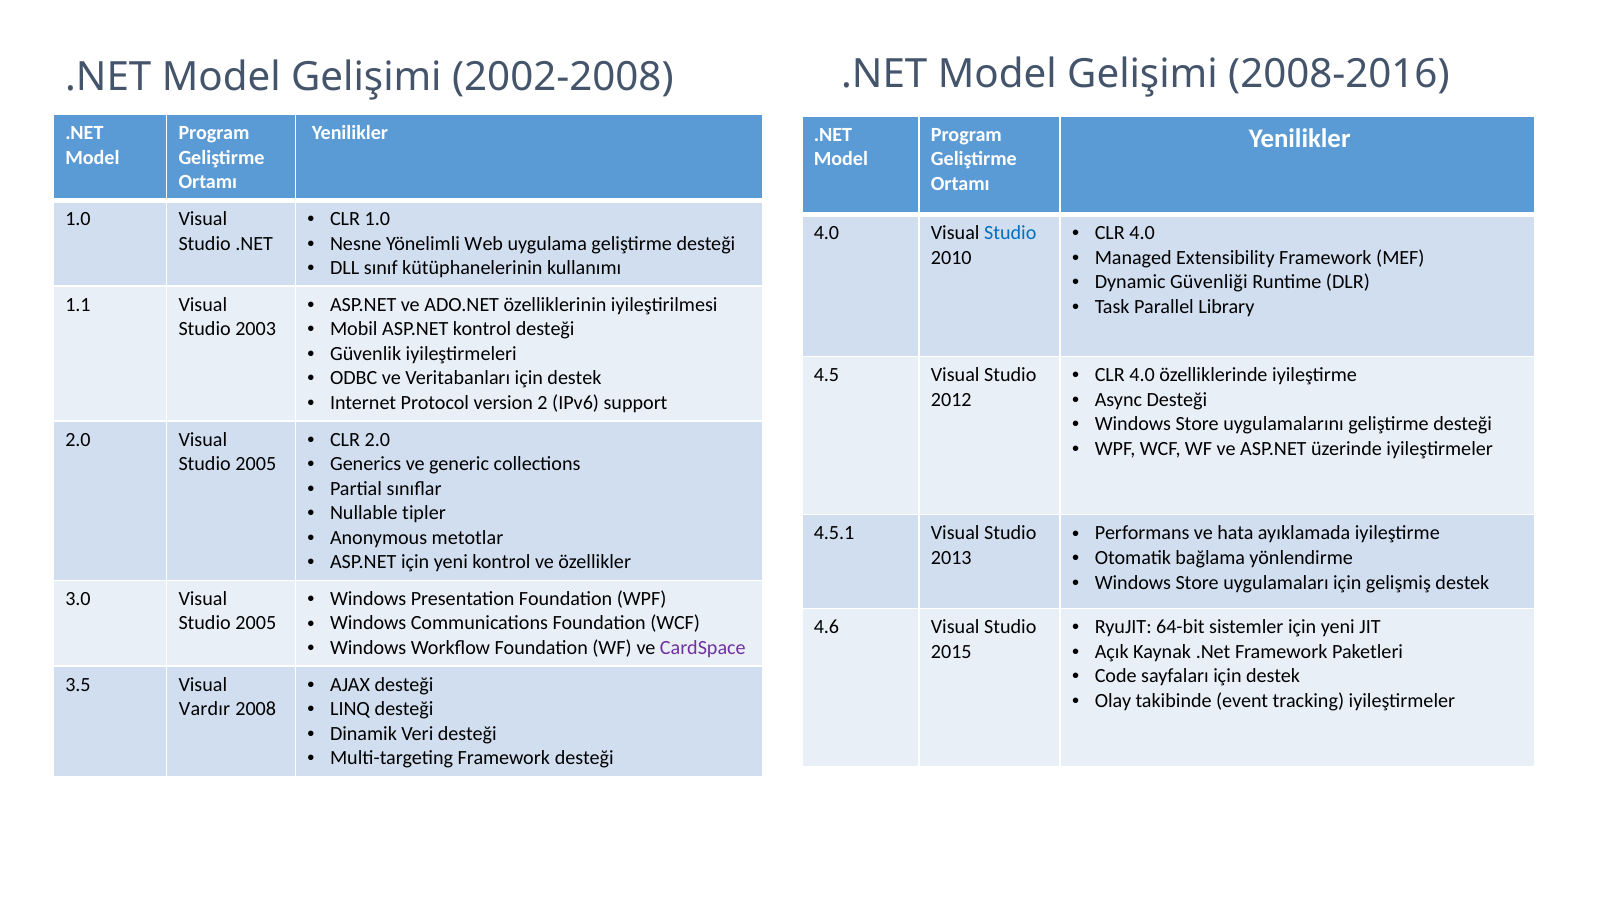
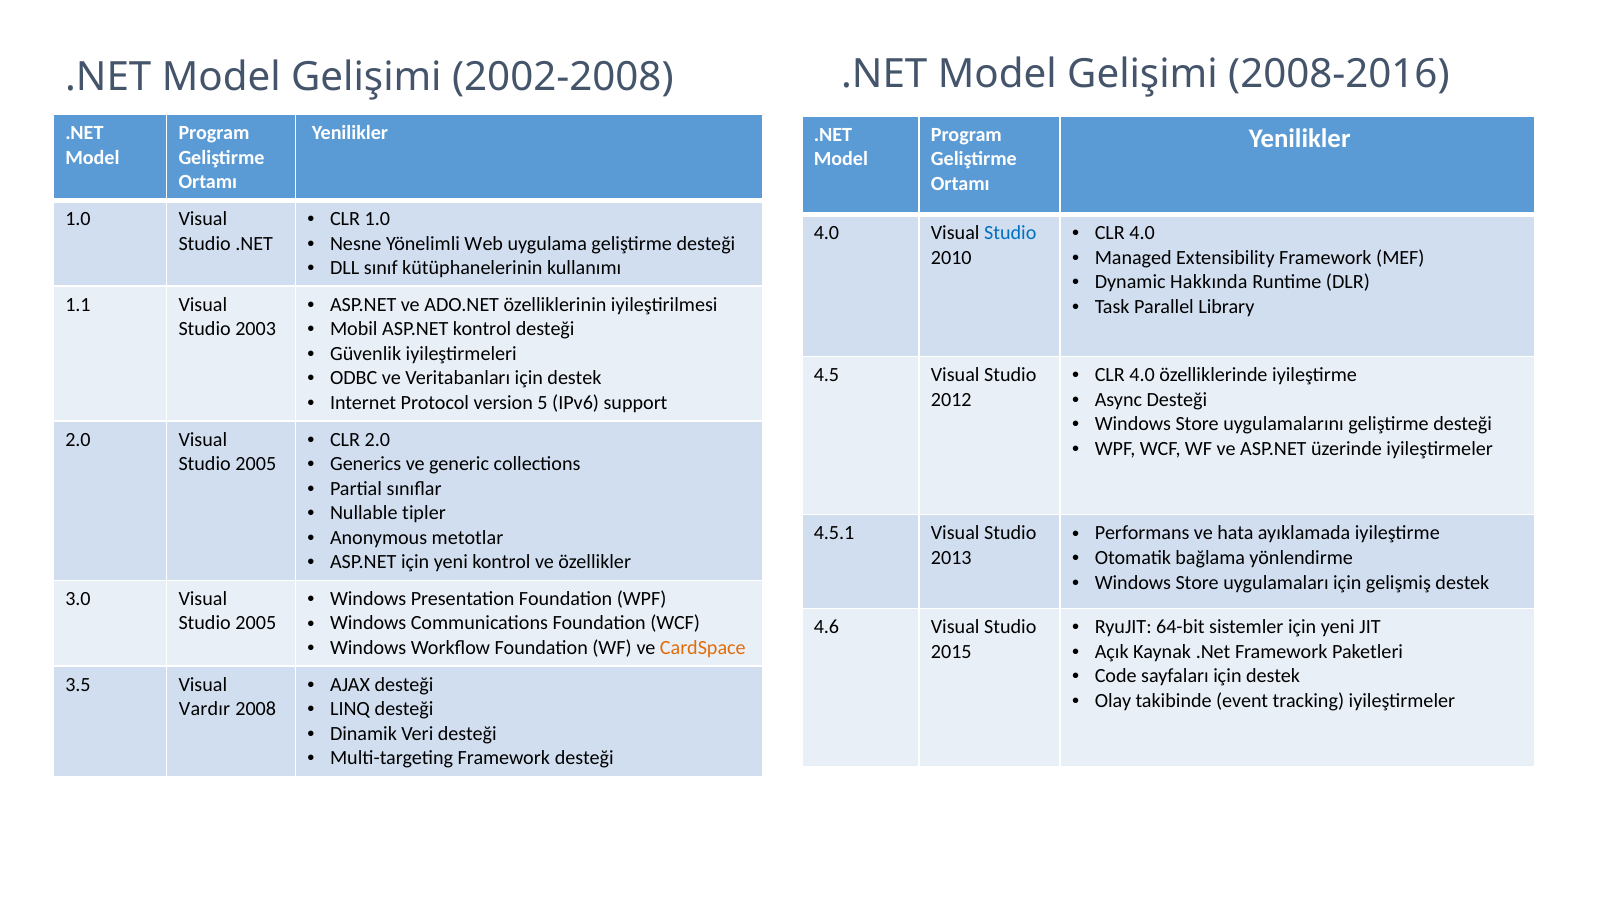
Güvenliği: Güvenliği -> Hakkında (1209, 282)
2: 2 -> 5 (543, 403)
CardSpace colour: purple -> orange (703, 648)
